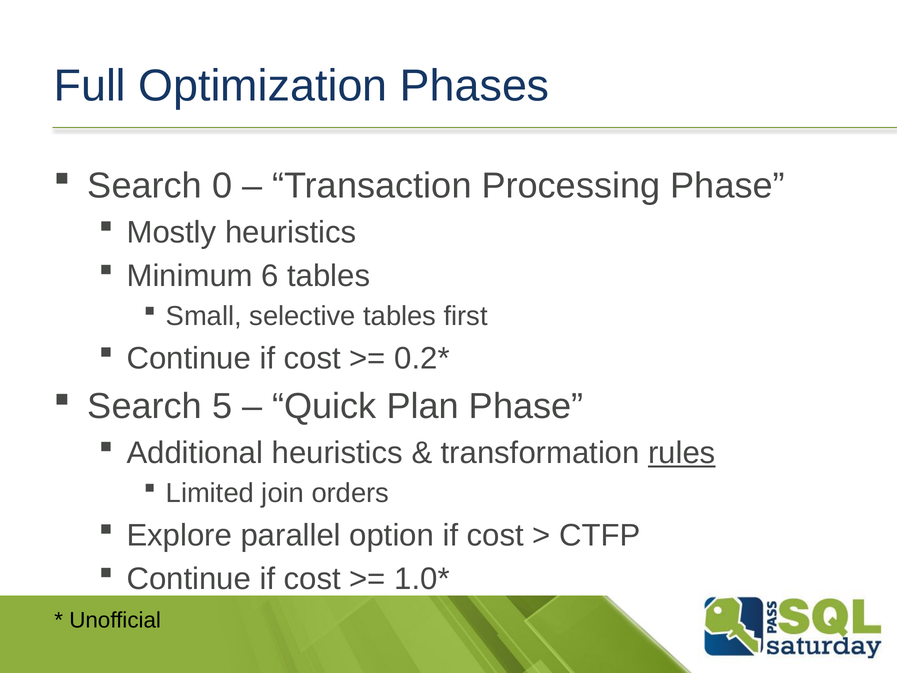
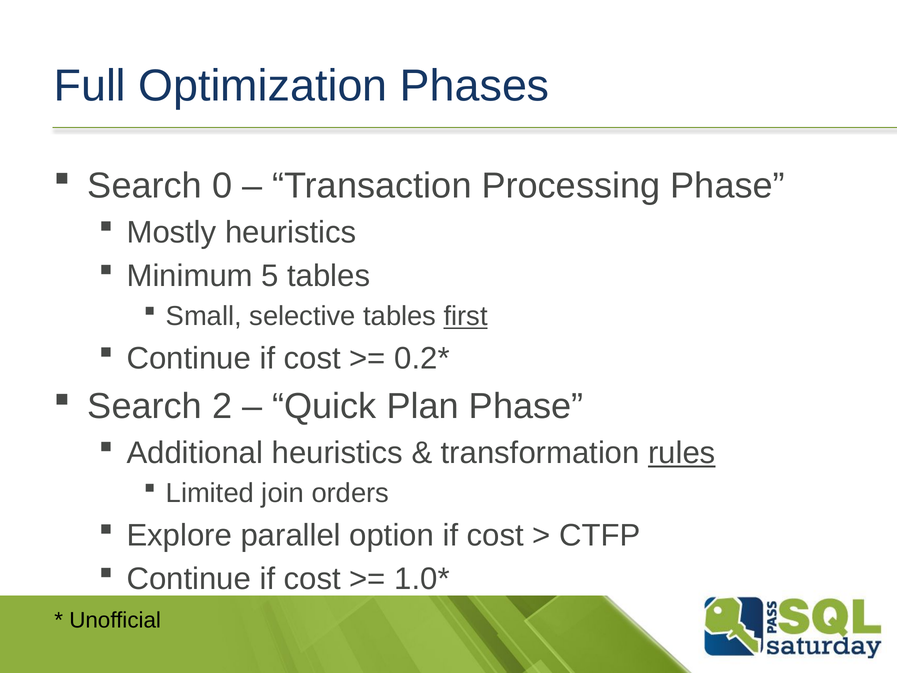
6: 6 -> 5 (270, 276)
first underline: none -> present (466, 316)
5: 5 -> 2 (222, 406)
